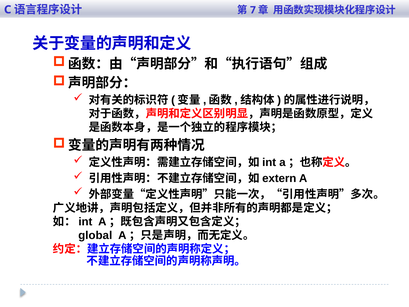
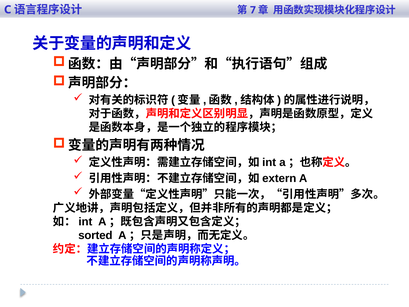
global: global -> sorted (95, 235)
